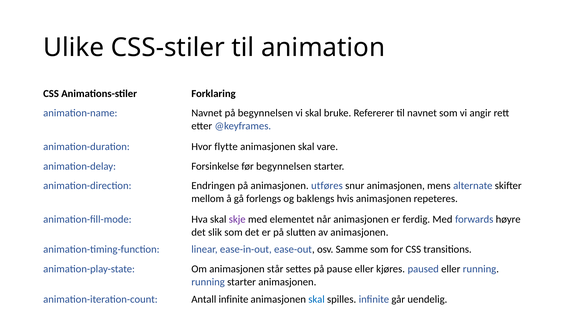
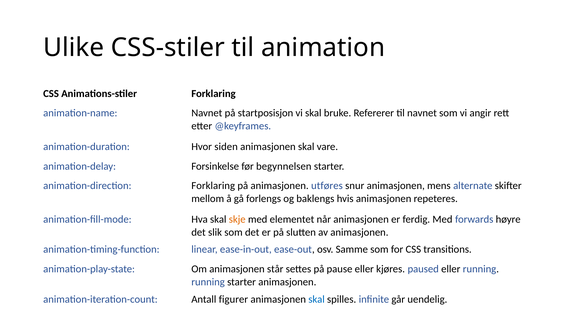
på begynnelsen: begynnelsen -> startposisjon (265, 113)
flytte: flytte -> siden (226, 147)
animation-direction Endringen: Endringen -> Forklaring (213, 186)
skje colour: purple -> orange (237, 219)
Antall infinite: infinite -> figurer (233, 299)
